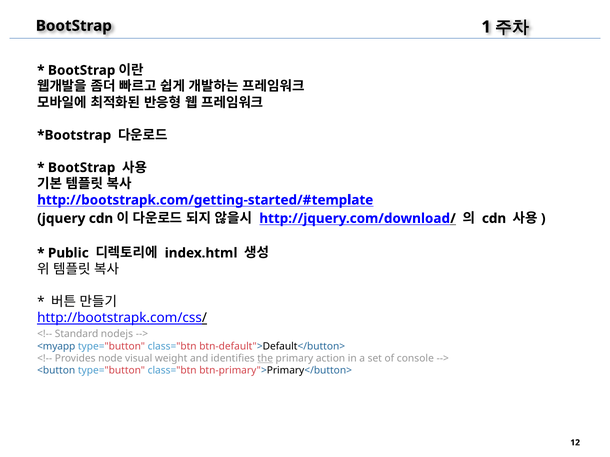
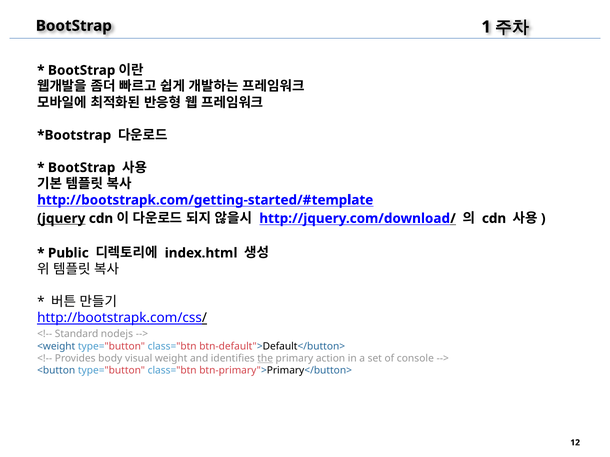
jquery underline: none -> present (61, 219)
<myapp: <myapp -> <weight (56, 347)
node: node -> body (110, 359)
